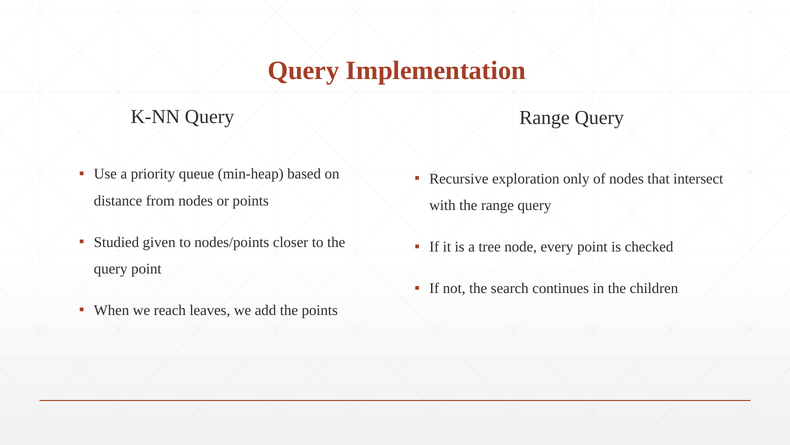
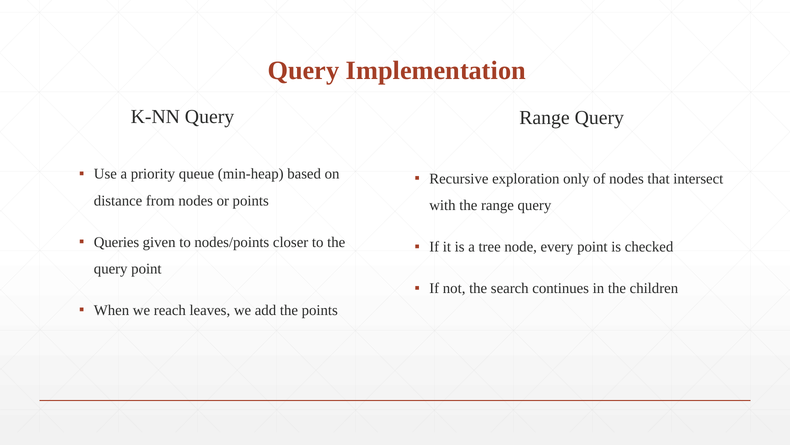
Studied: Studied -> Queries (117, 242)
